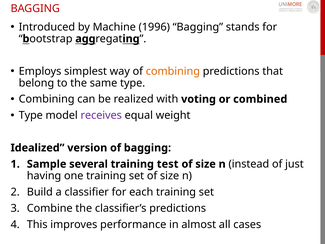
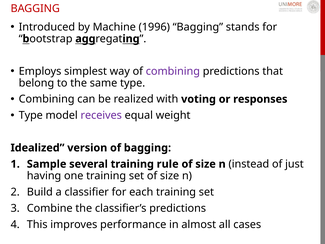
combining colour: orange -> purple (173, 71)
combined: combined -> responses (260, 99)
test: test -> rule (168, 164)
